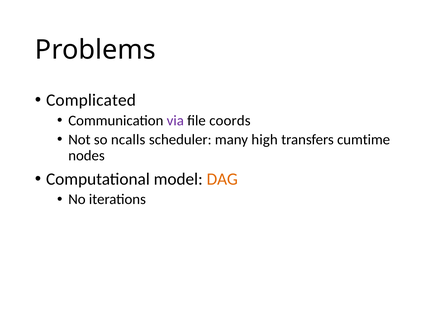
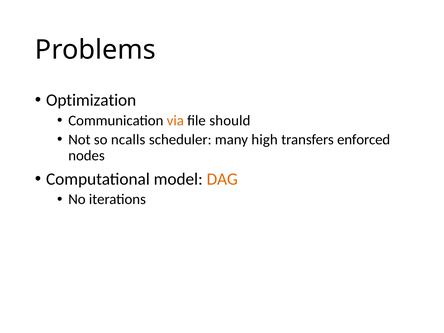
Complicated: Complicated -> Optimization (91, 100)
via colour: purple -> orange (175, 121)
coords: coords -> should (230, 121)
cumtime: cumtime -> enforced (364, 140)
